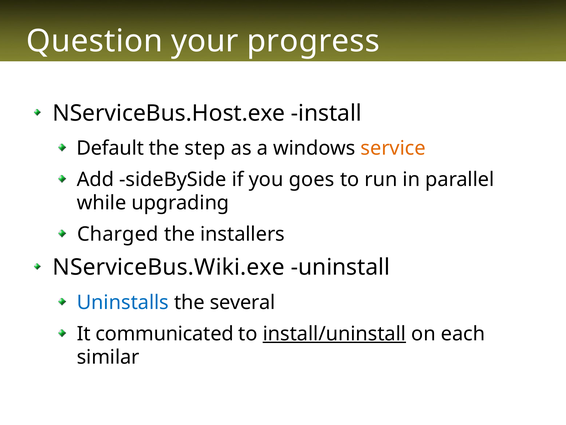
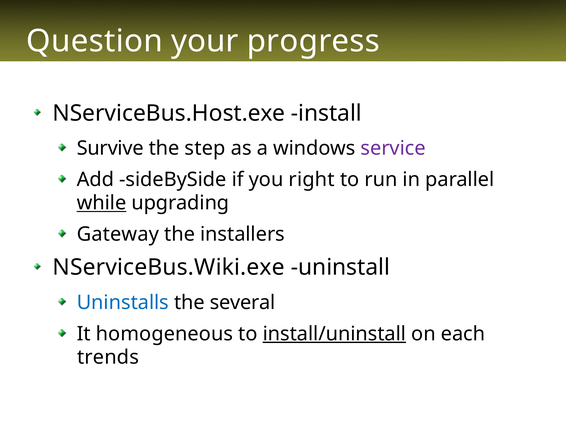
Default: Default -> Survive (110, 148)
service colour: orange -> purple (393, 148)
goes: goes -> right (312, 179)
while underline: none -> present (102, 203)
Charged: Charged -> Gateway (118, 234)
communicated: communicated -> homogeneous (164, 333)
similar: similar -> trends (108, 357)
